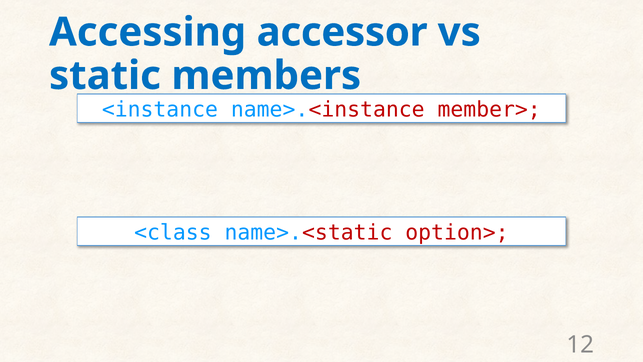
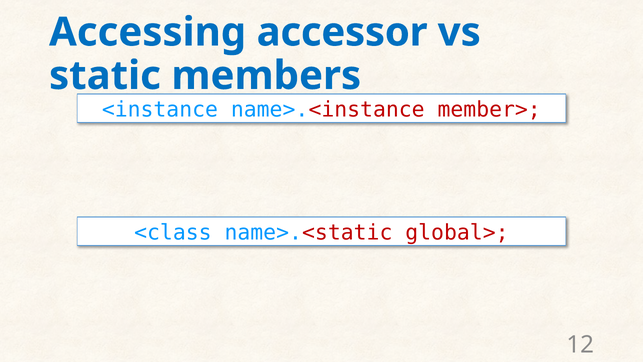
option>: option> -> global> (457, 232)
